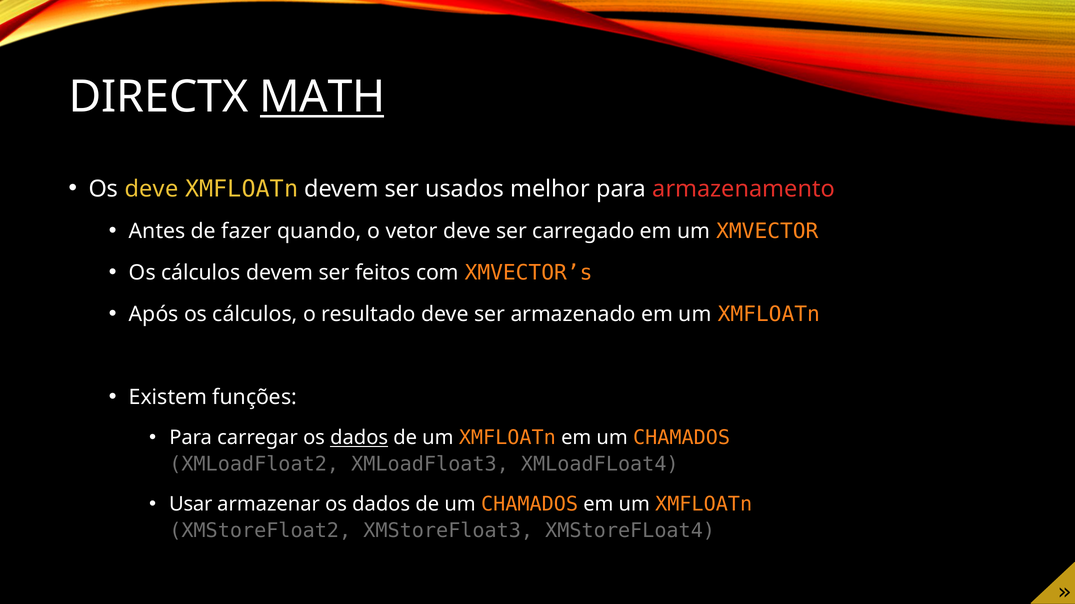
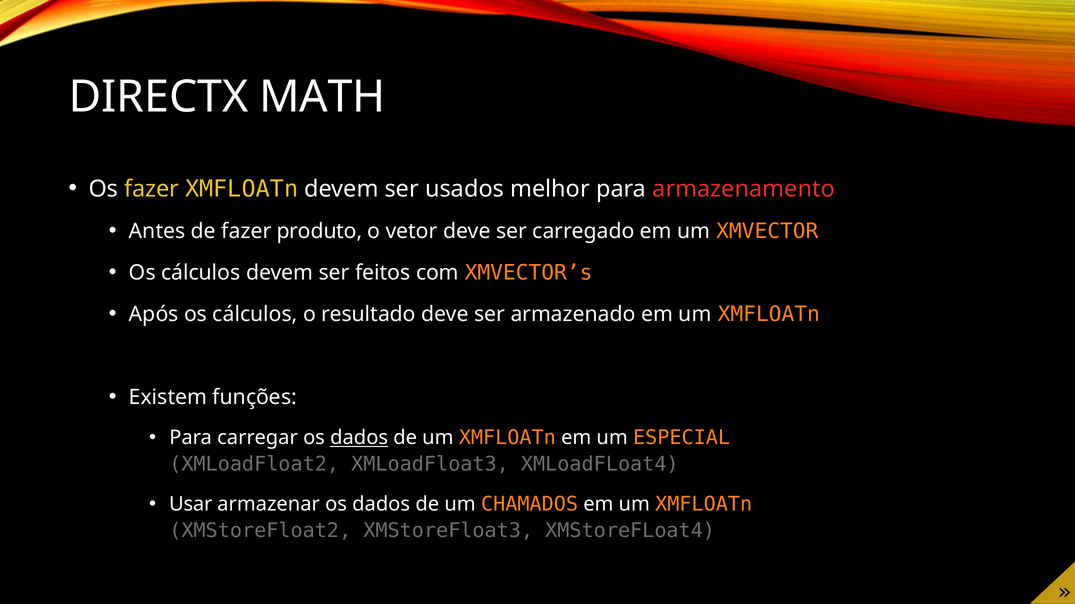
MATH underline: present -> none (322, 97)
Os deve: deve -> fazer (152, 189)
quando: quando -> produto (319, 232)
em um CHAMADOS: CHAMADOS -> ESPECIAL (682, 438)
